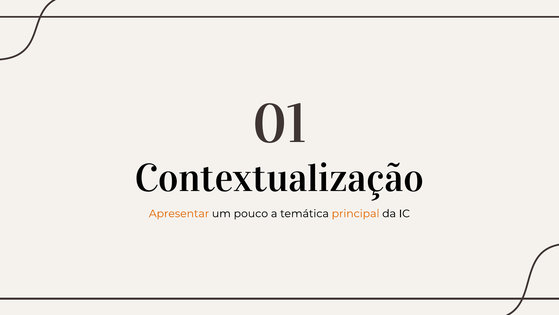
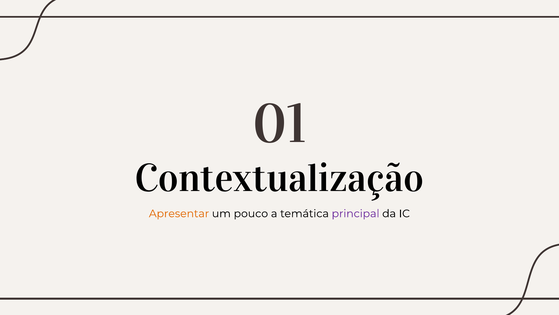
principal colour: orange -> purple (356, 213)
